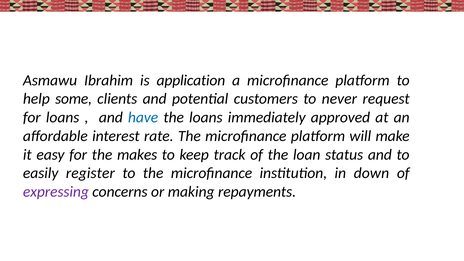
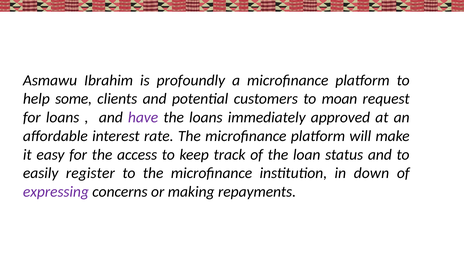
application: application -> profoundly (191, 80)
never: never -> moan (339, 99)
have colour: blue -> purple (143, 117)
makes: makes -> access (137, 155)
